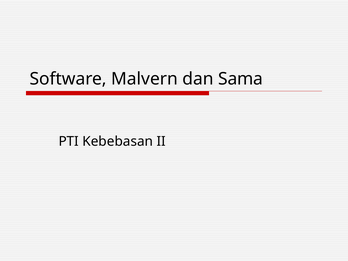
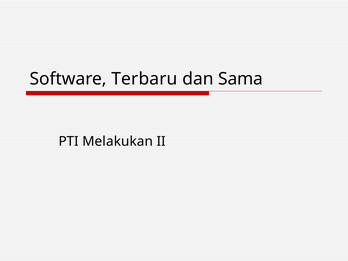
Malvern: Malvern -> Terbaru (144, 79)
Kebebasan: Kebebasan -> Melakukan (118, 141)
